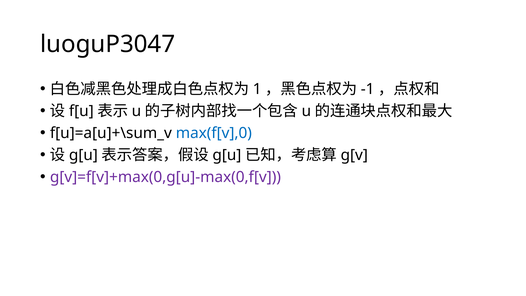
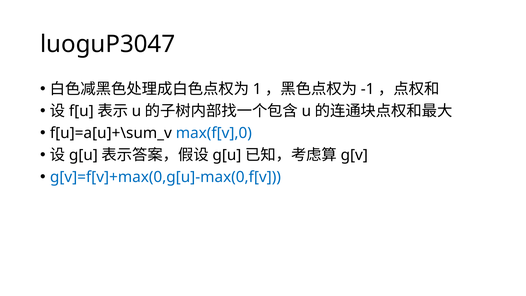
g[v]=f[v]+max(0,g[u]-max(0,f[v colour: purple -> blue (165, 177)
